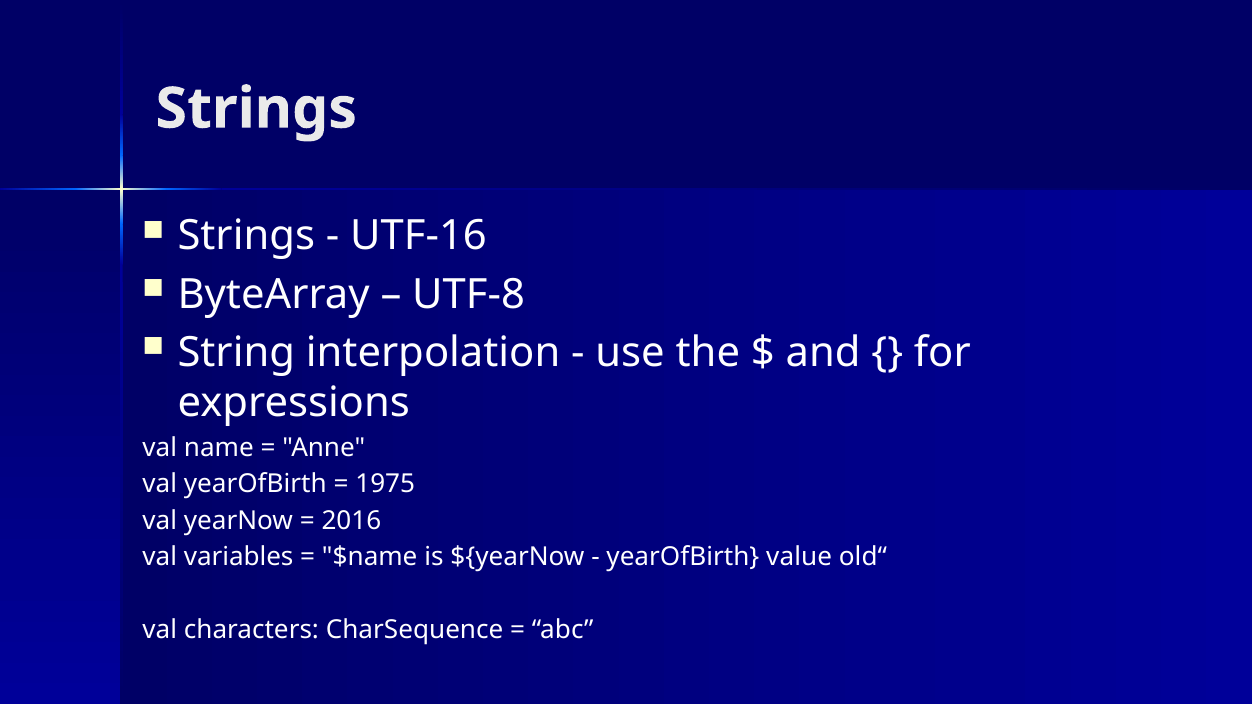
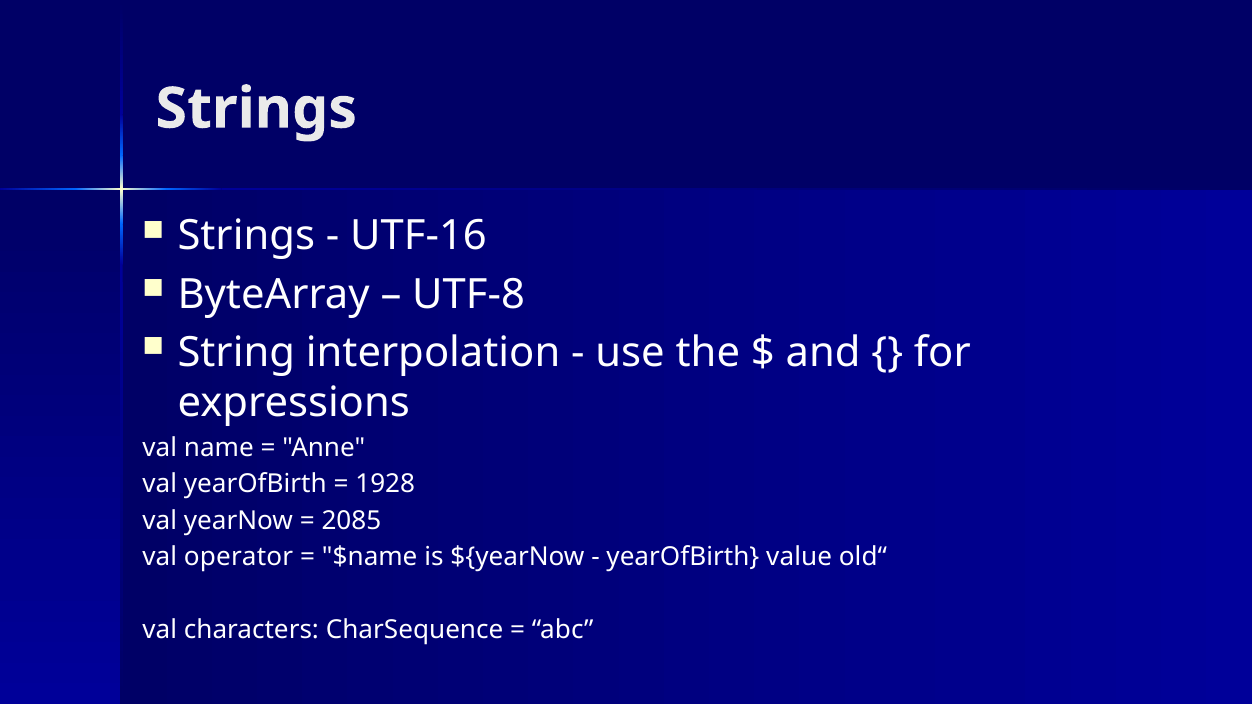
1975: 1975 -> 1928 (385, 484)
2016: 2016 -> 2085 (351, 521)
variables: variables -> operator (239, 557)
